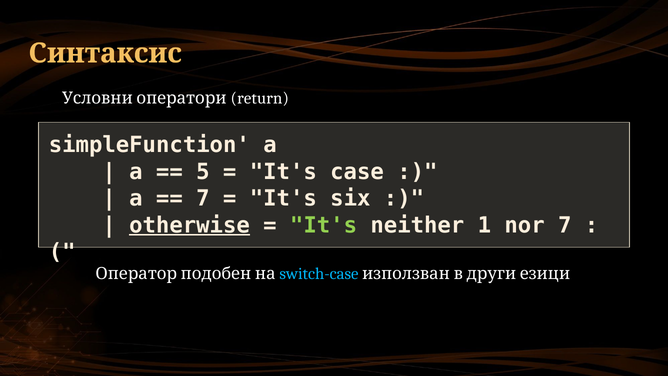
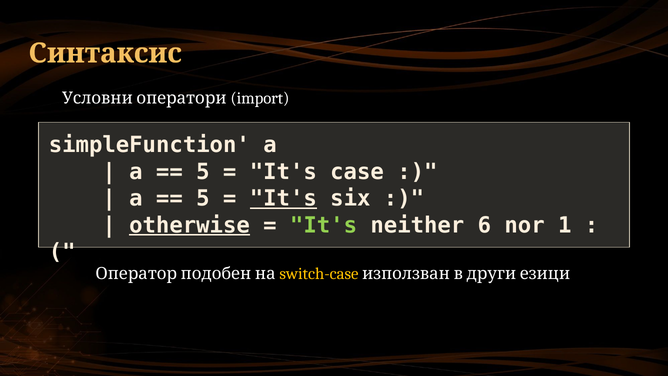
return: return -> import (260, 98)
7: 7 -> 5 (203, 198)
It's underline: none -> present (283, 198)
1: 1 -> 6 (484, 225)
nor 7: 7 -> 1 (565, 225)
switch-case colour: light blue -> yellow (319, 273)
